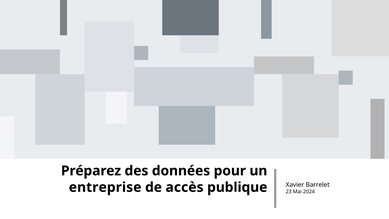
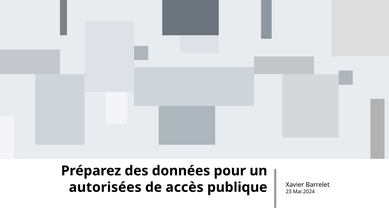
entreprise: entreprise -> autorisées (105, 187)
